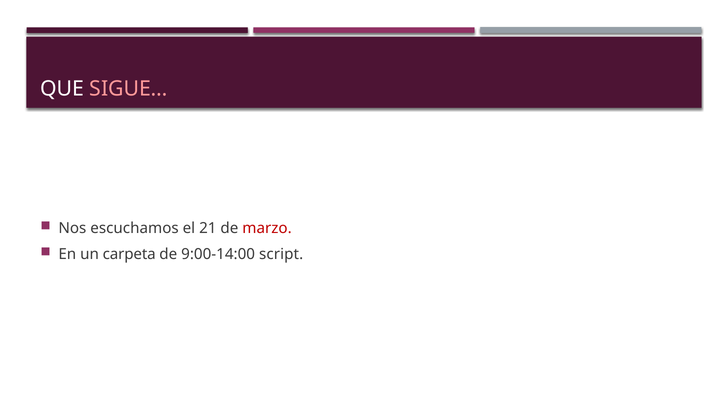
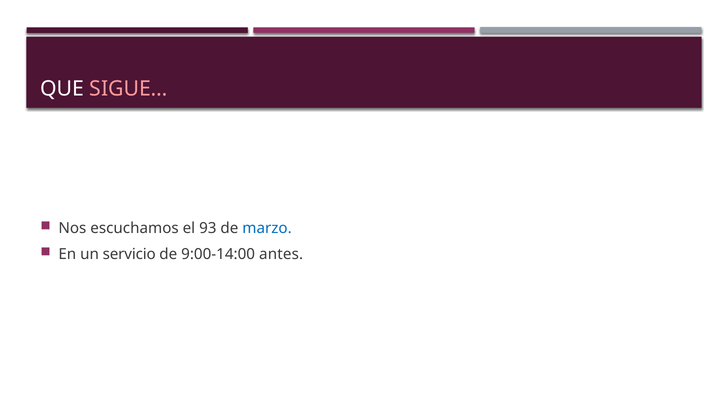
21: 21 -> 93 (208, 228)
marzo colour: red -> blue (267, 228)
carpeta: carpeta -> servicio (129, 254)
script: script -> antes (281, 254)
